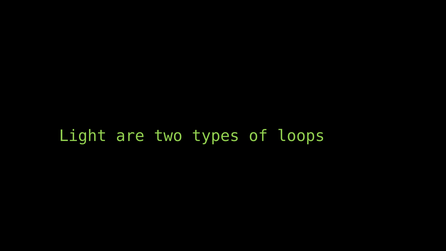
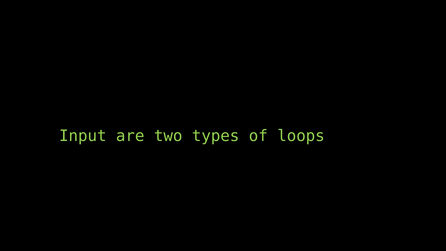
Light: Light -> Input (83, 136)
